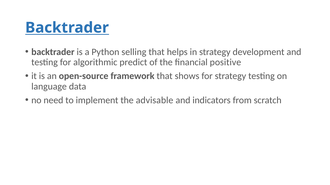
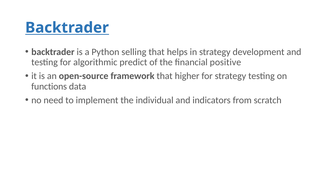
shows: shows -> higher (187, 76)
language: language -> functions (49, 87)
advisable: advisable -> individual (155, 101)
